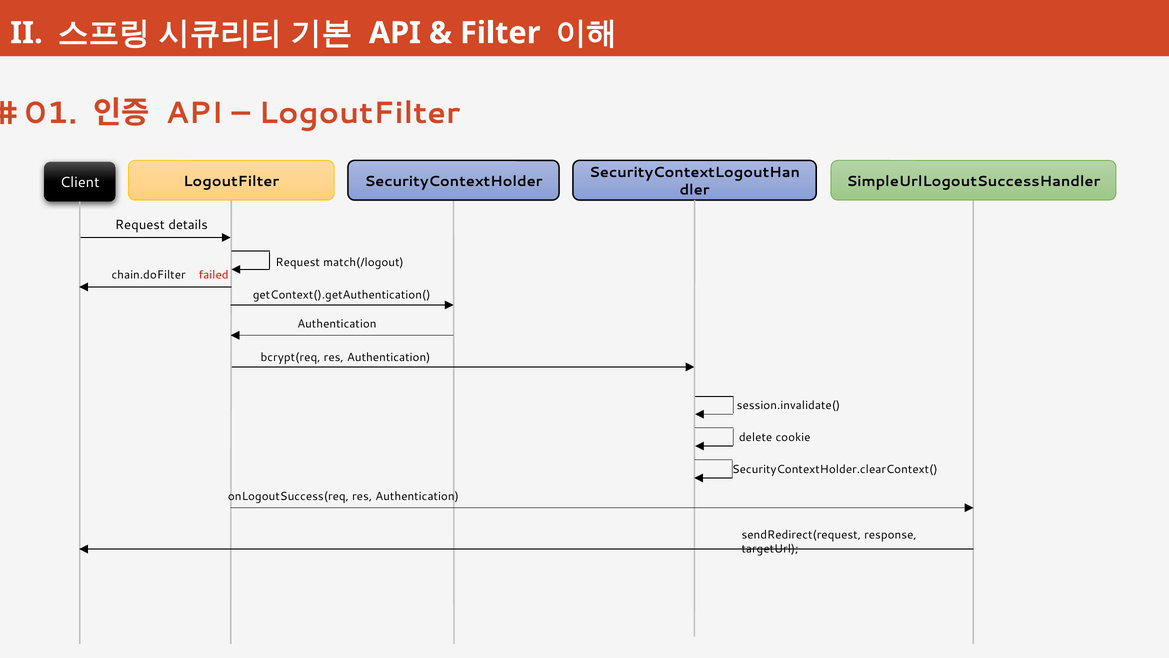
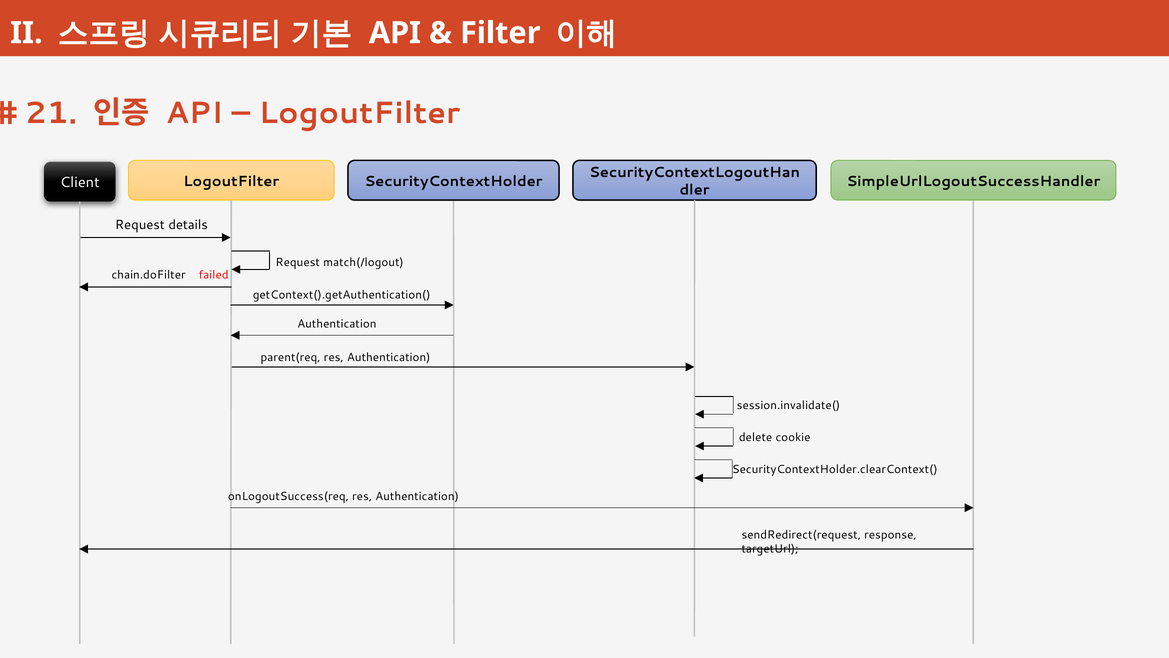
01: 01 -> 21 (51, 113)
bcrypt(req: bcrypt(req -> parent(req (291, 357)
